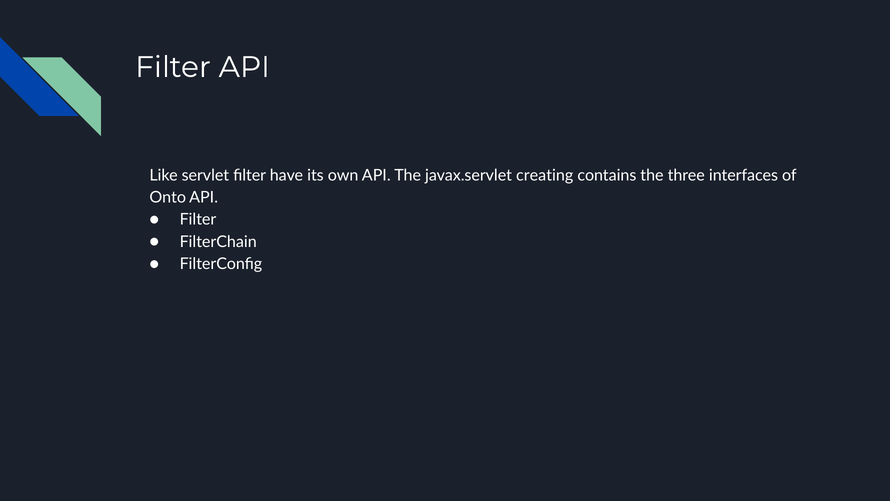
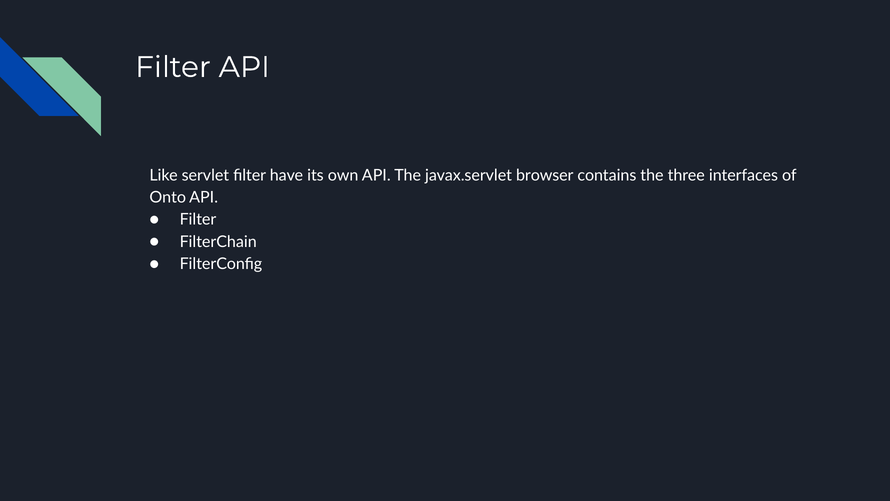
creating: creating -> browser (545, 175)
